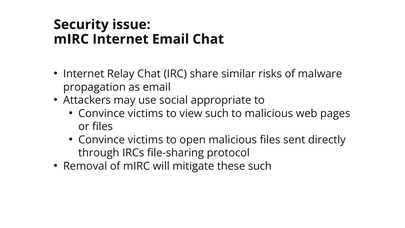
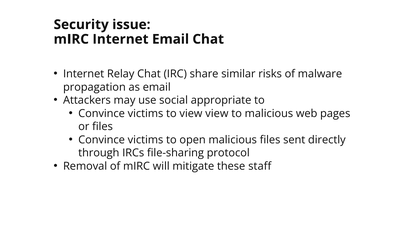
view such: such -> view (217, 113)
these such: such -> staff (260, 166)
